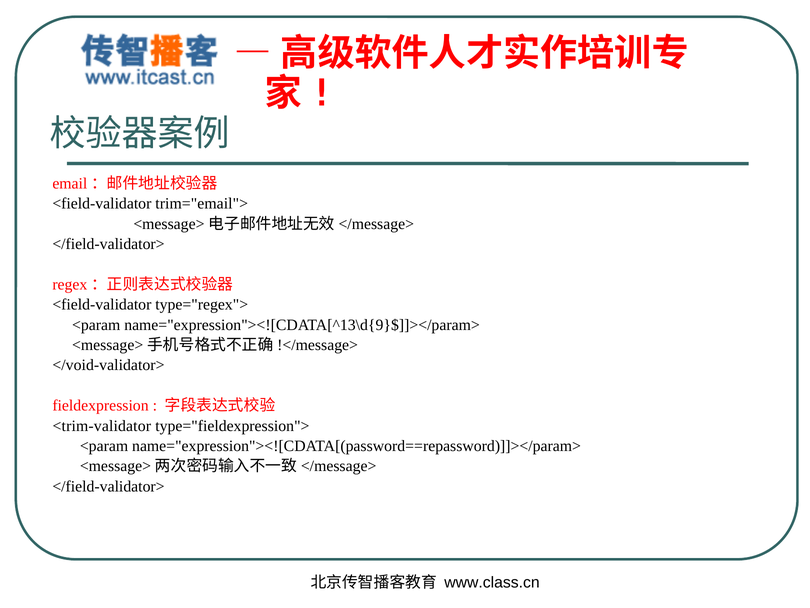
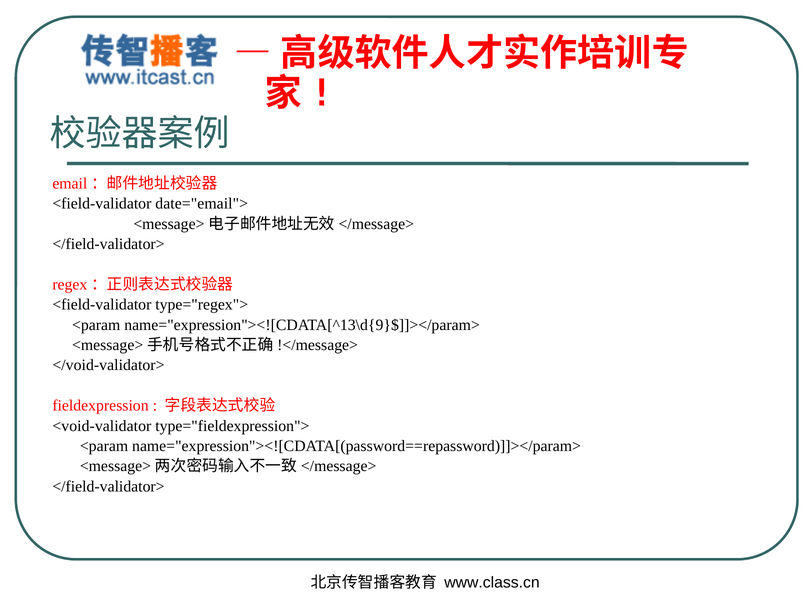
trim="email">: trim="email"> -> date="email"> (202, 204)
<trim-validator: <trim-validator -> <void-validator (102, 426)
